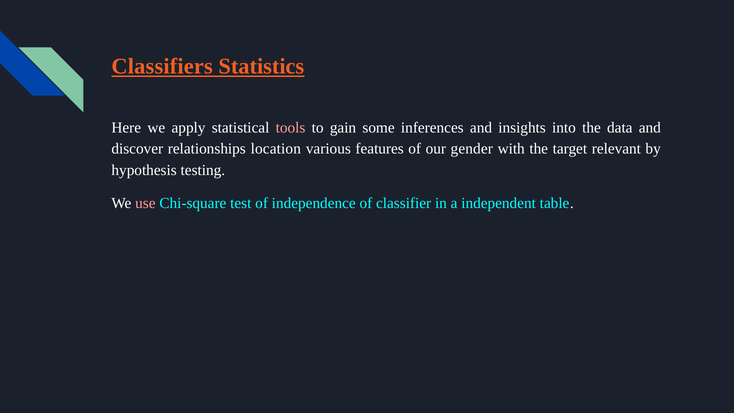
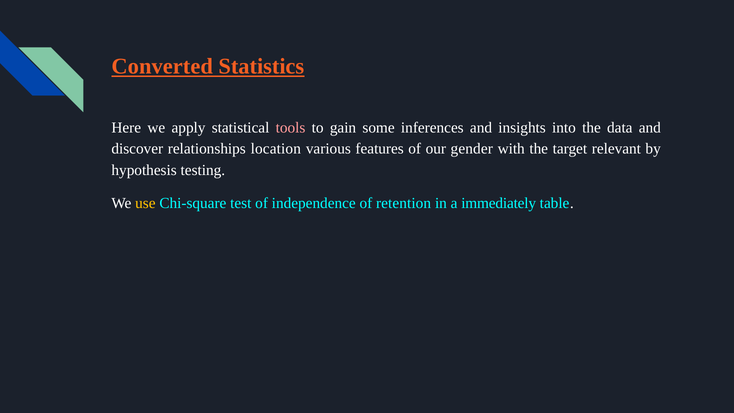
Classifiers: Classifiers -> Converted (162, 66)
use colour: pink -> yellow (145, 203)
classifier: classifier -> retention (404, 203)
independent: independent -> immediately (499, 203)
